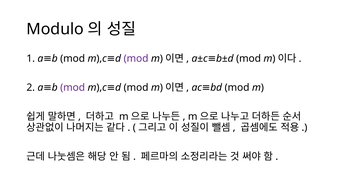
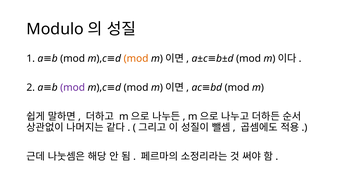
mod colour: purple -> orange (136, 59)
